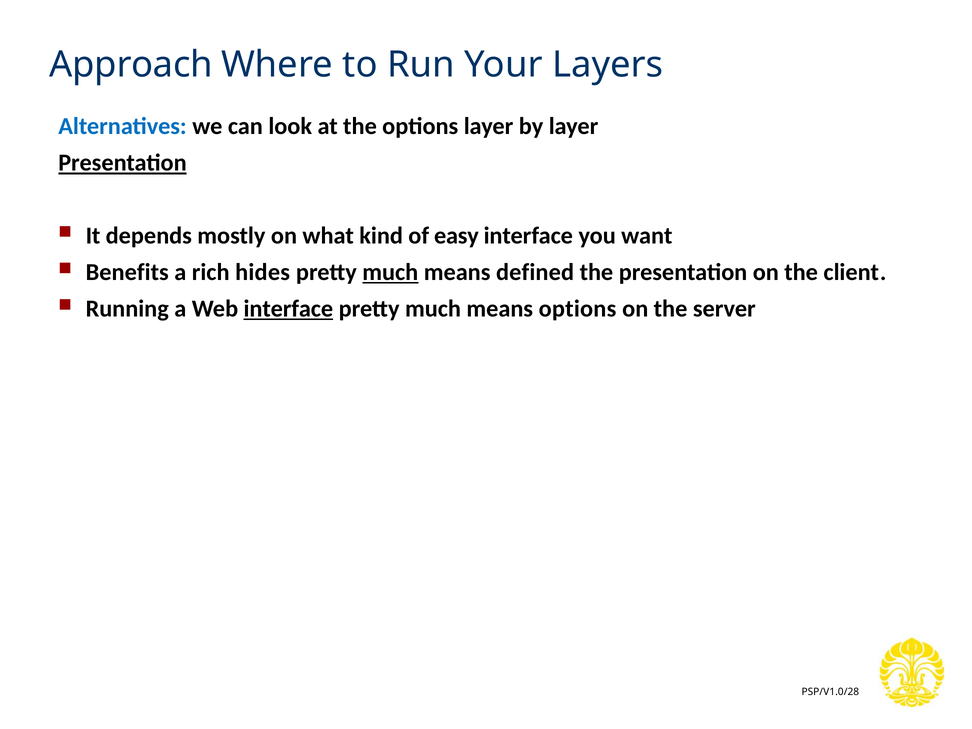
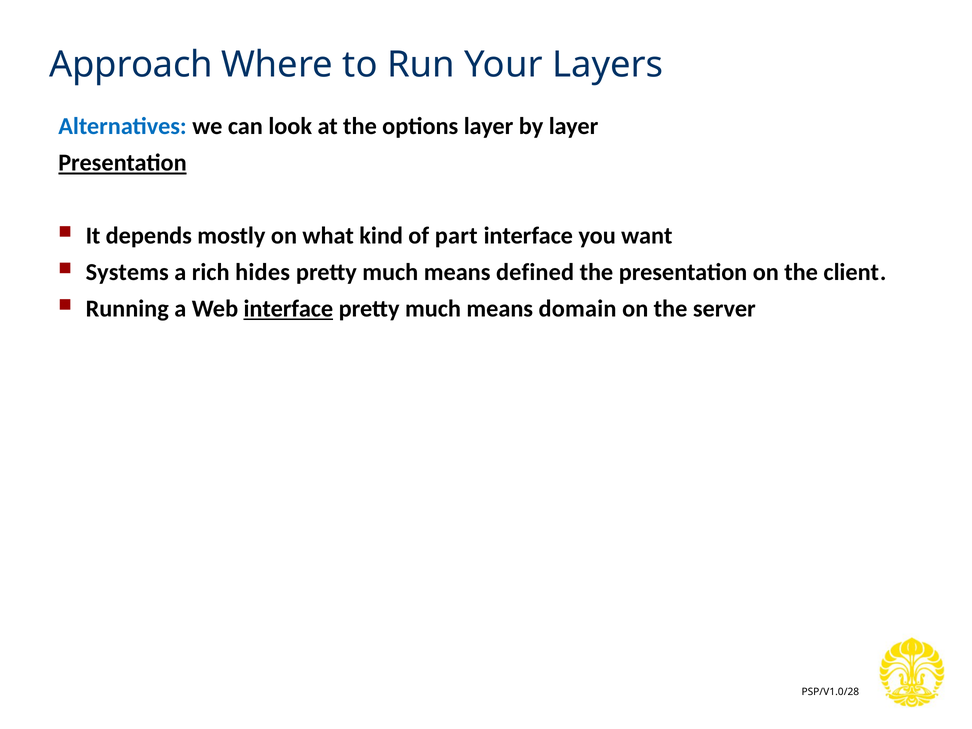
easy: easy -> part (456, 236)
Benefits: Benefits -> Systems (127, 272)
much underline: present -> none (390, 272)
means options: options -> domain (577, 309)
